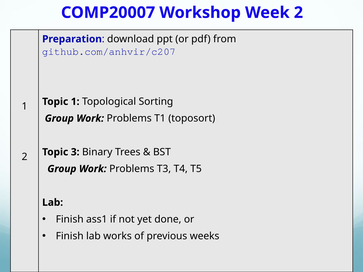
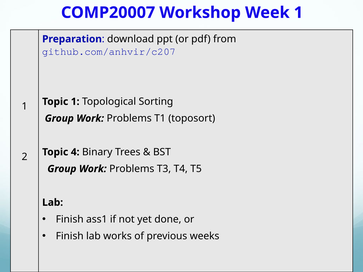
Week 2: 2 -> 1 (298, 13)
3: 3 -> 4 (75, 152)
